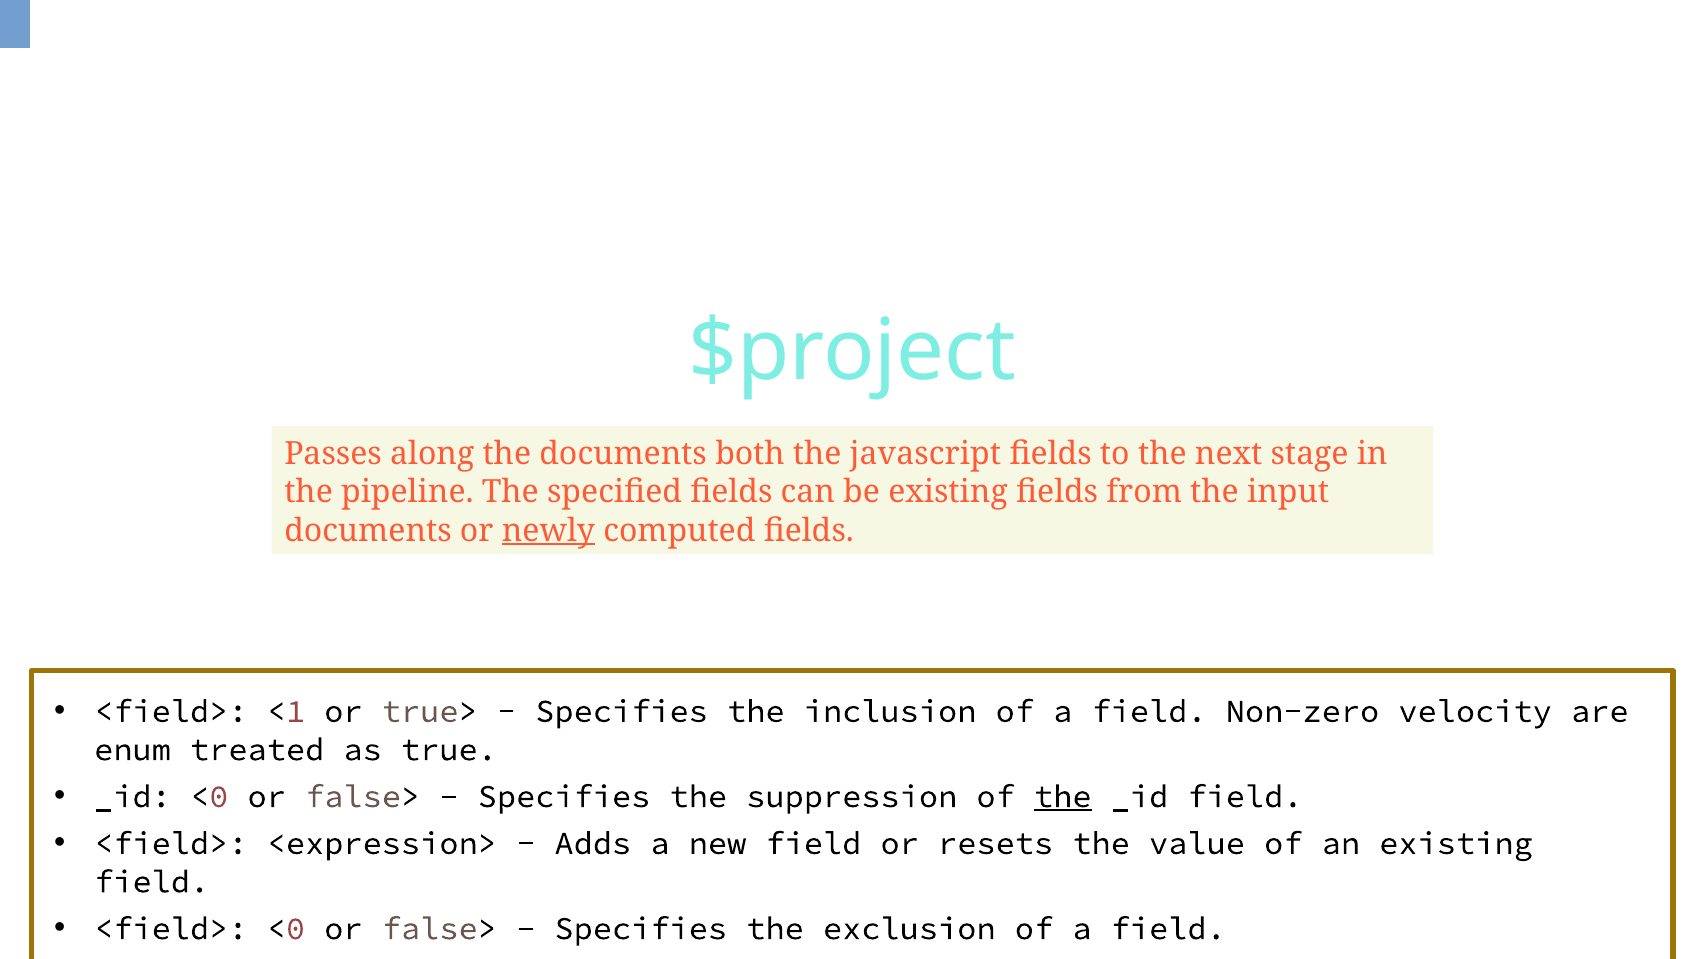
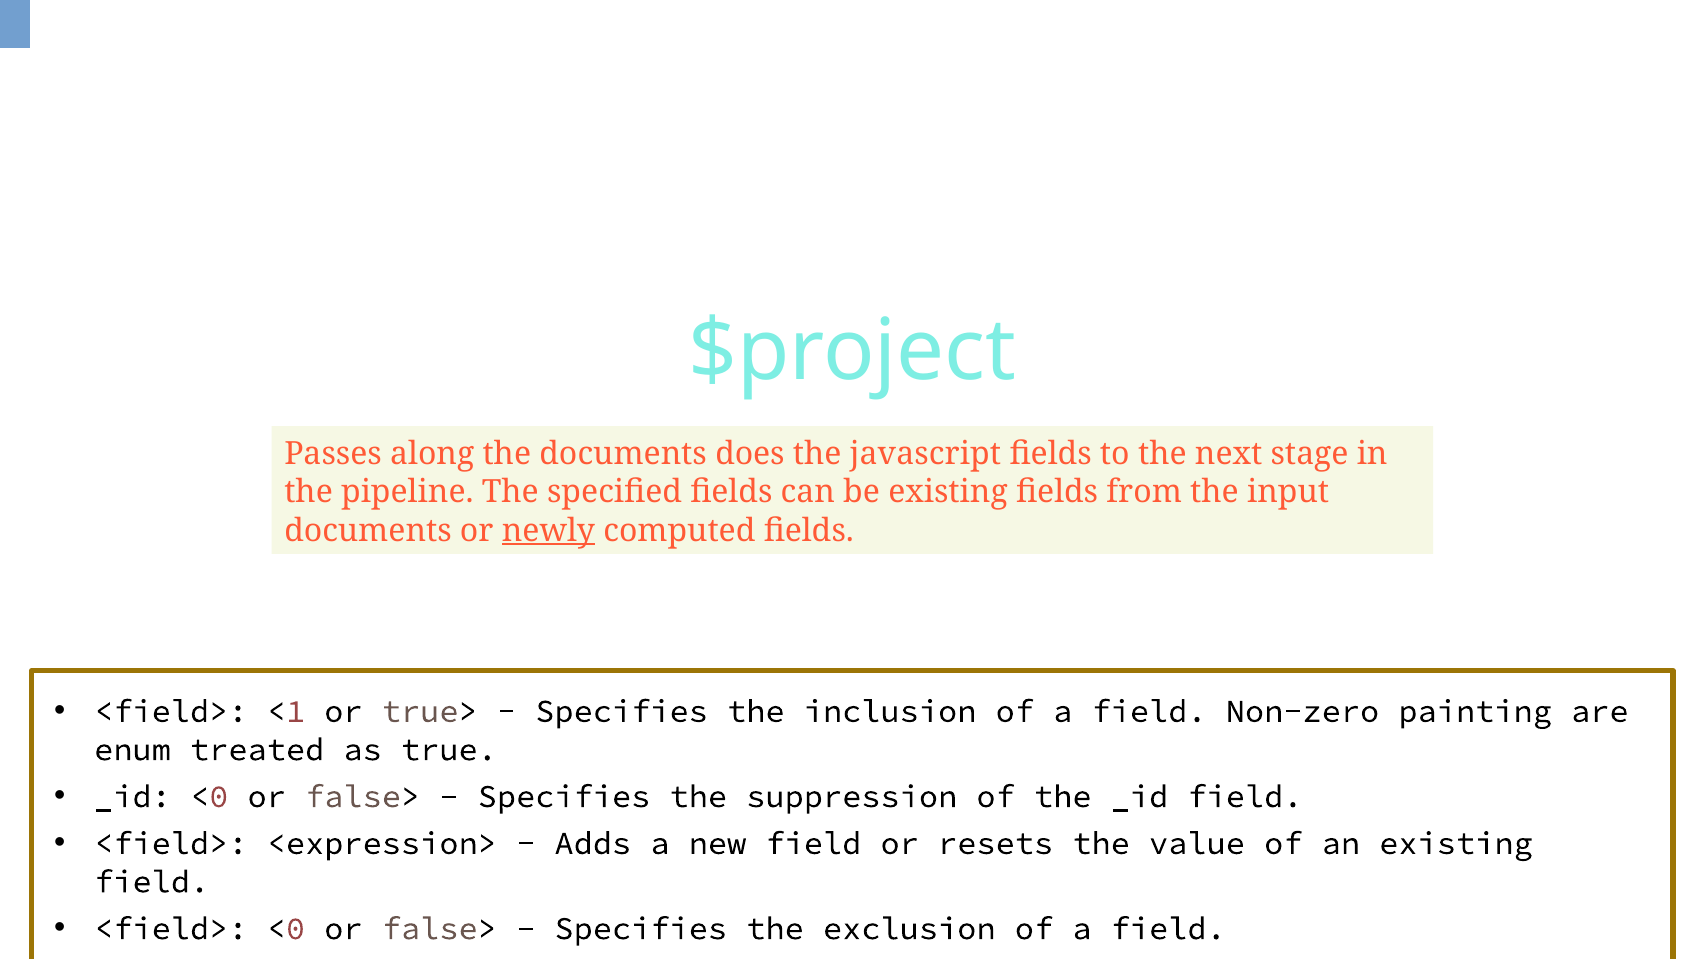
both: both -> does (750, 454)
velocity: velocity -> painting (1475, 711)
the underline: present -> none (1063, 797)
